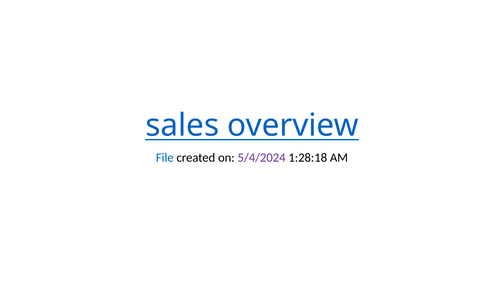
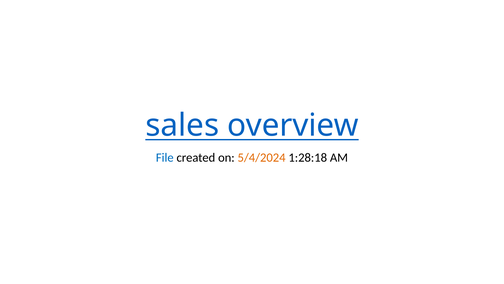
5/4/2024 colour: purple -> orange (262, 158)
